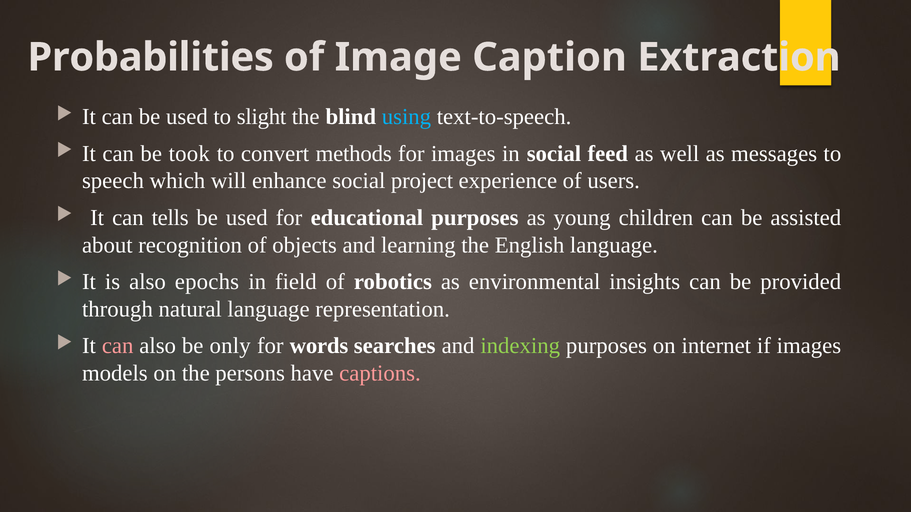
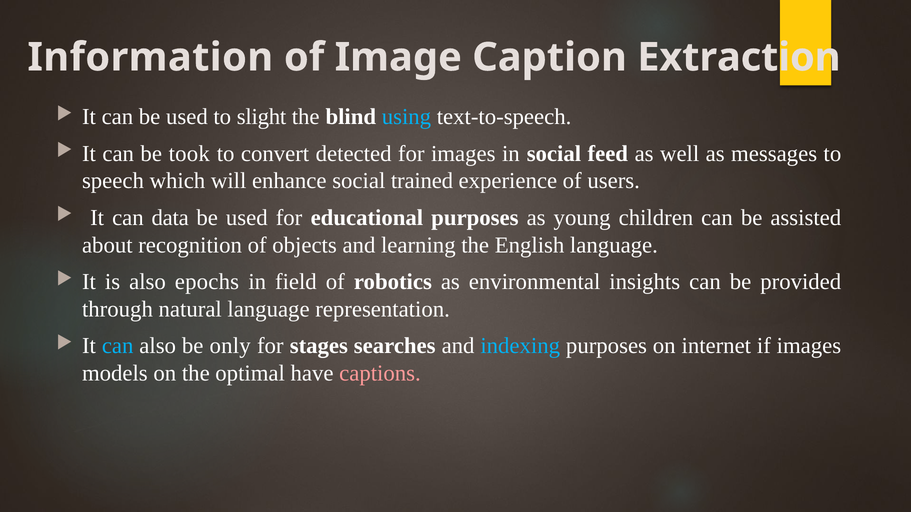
Probabilities: Probabilities -> Information (150, 57)
methods: methods -> detected (354, 154)
project: project -> trained (422, 181)
tells: tells -> data (170, 218)
can colour: pink -> light blue (118, 346)
words: words -> stages (319, 346)
indexing colour: light green -> light blue (520, 346)
persons: persons -> optimal (250, 374)
